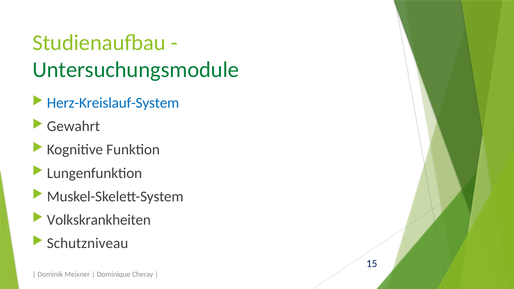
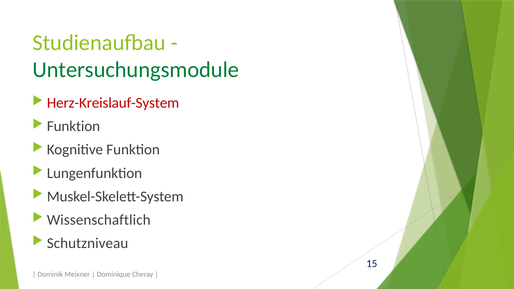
Herz-Kreislauf-System colour: blue -> red (113, 103)
Gewahrt: Gewahrt -> Funktion (73, 126)
Volkskrankheiten: Volkskrankheiten -> Wissenschaftlich (99, 220)
